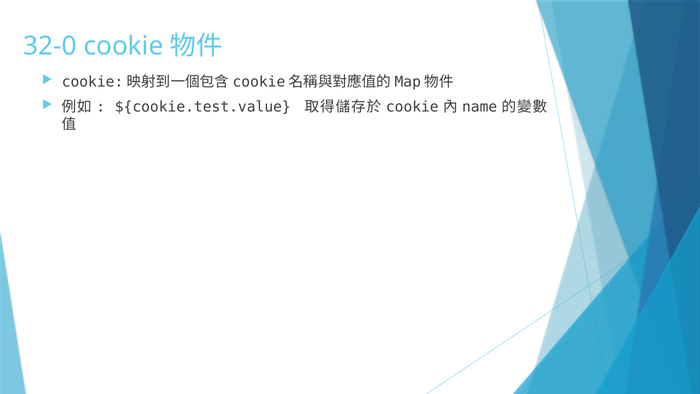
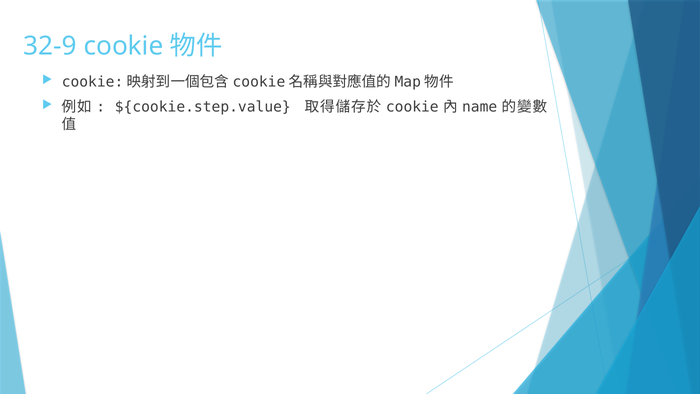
32-0: 32-0 -> 32-9 (50, 46)
${cookie.test.value: ${cookie.test.value -> ${cookie.step.value (203, 107)
